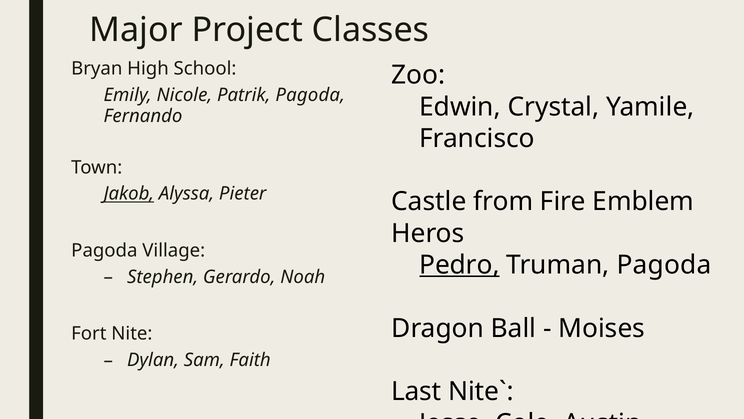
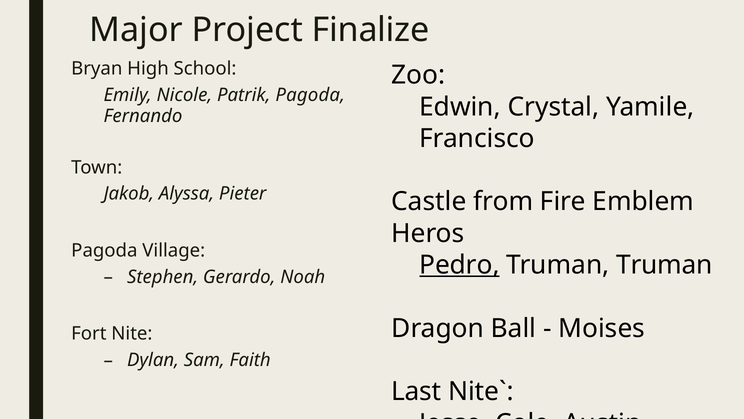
Classes: Classes -> Finalize (371, 30)
Jakob underline: present -> none (129, 194)
Truman Pagoda: Pagoda -> Truman (664, 265)
